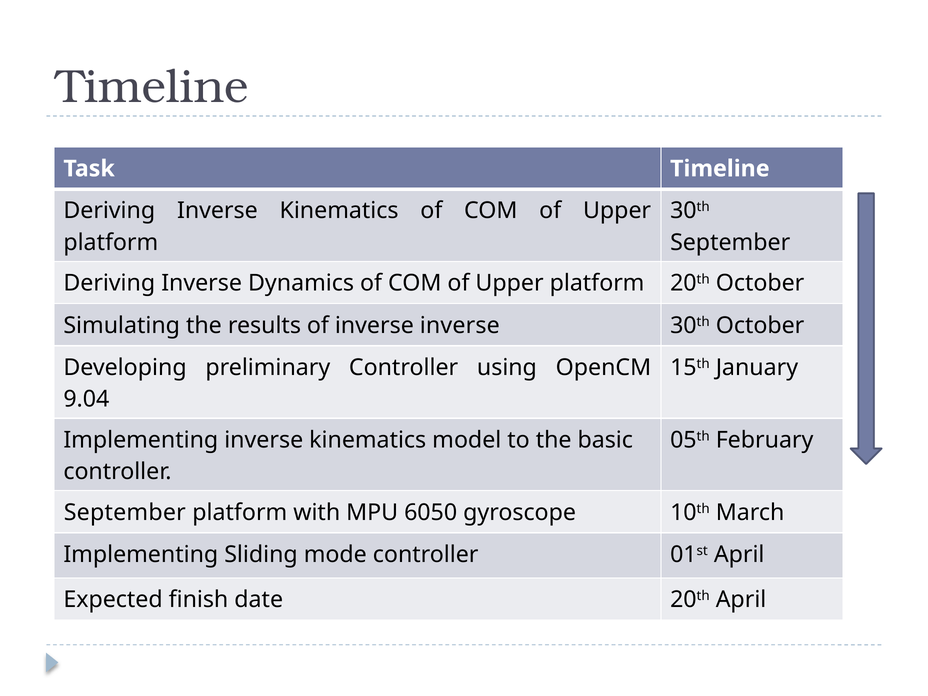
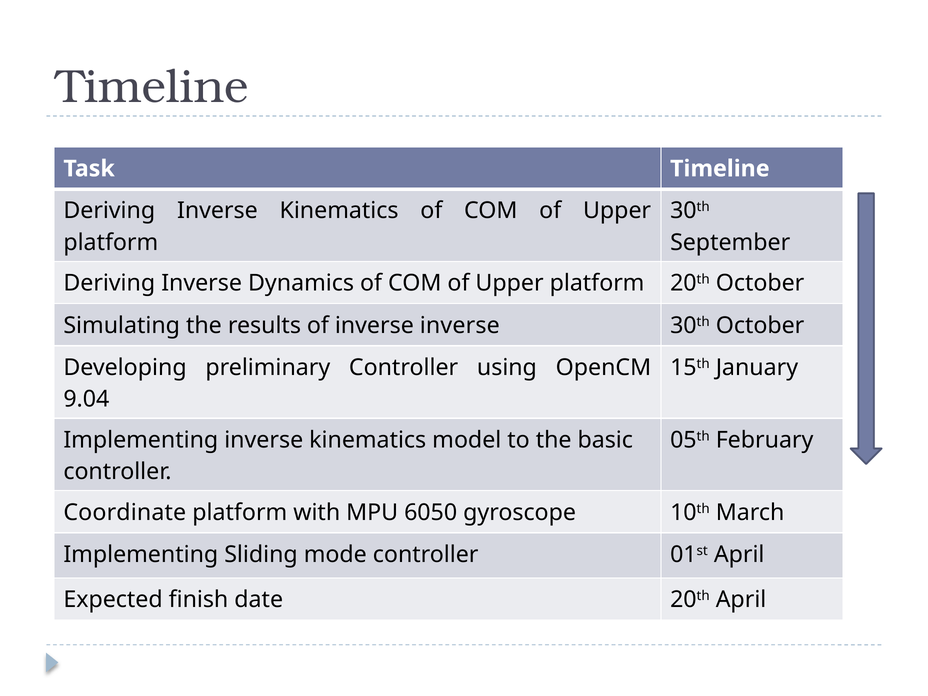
September: September -> Coordinate (125, 512)
